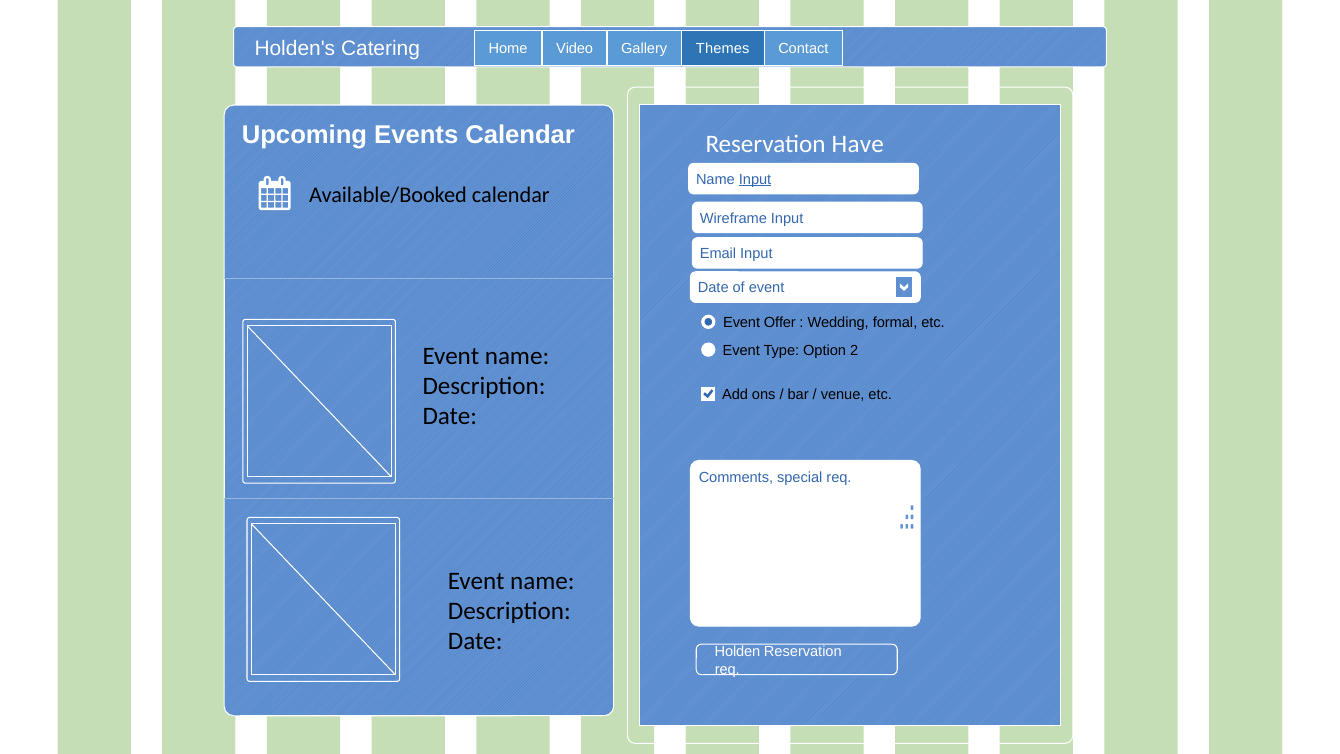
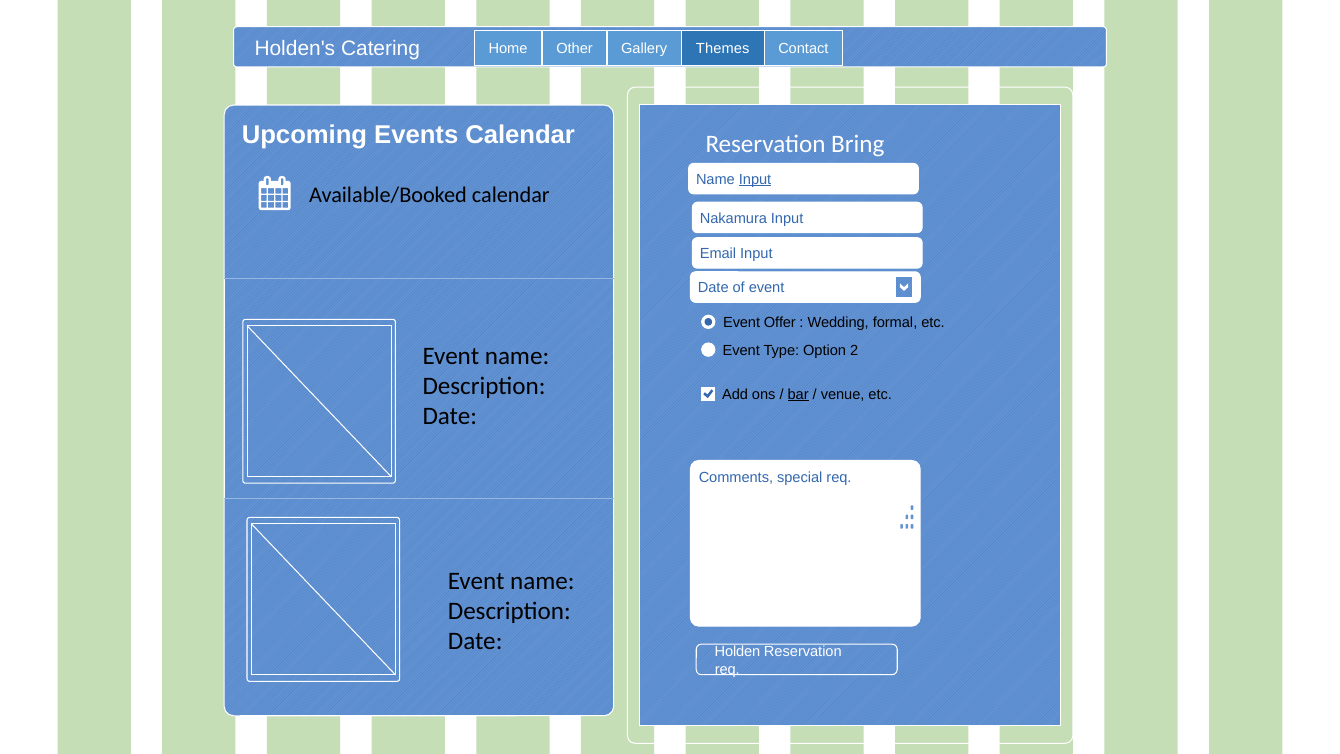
Video: Video -> Other (575, 49)
Have: Have -> Bring (858, 145)
Wireframe: Wireframe -> Nakamura (733, 218)
bar underline: none -> present (798, 394)
